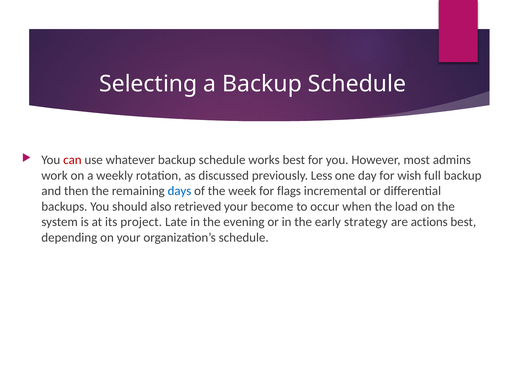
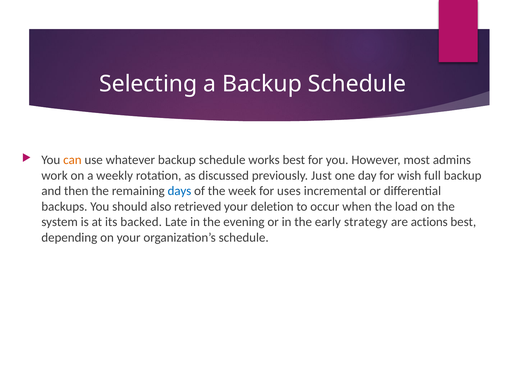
can colour: red -> orange (72, 160)
Less: Less -> Just (321, 176)
flags: flags -> uses (289, 191)
become: become -> deletion (272, 207)
project: project -> backed (141, 222)
